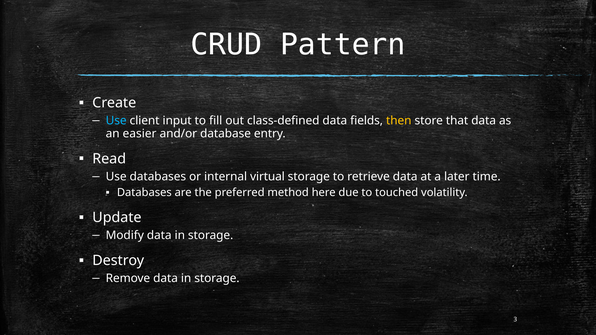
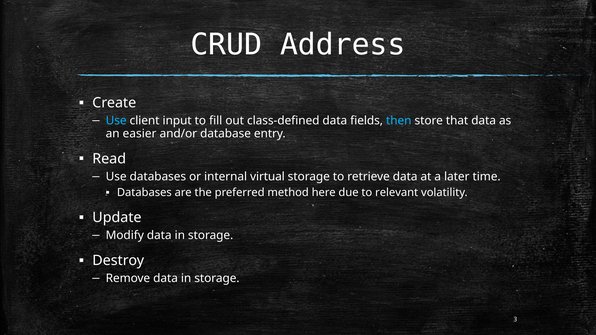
Pattern: Pattern -> Address (343, 45)
then colour: yellow -> light blue (399, 121)
touched: touched -> relevant (397, 193)
